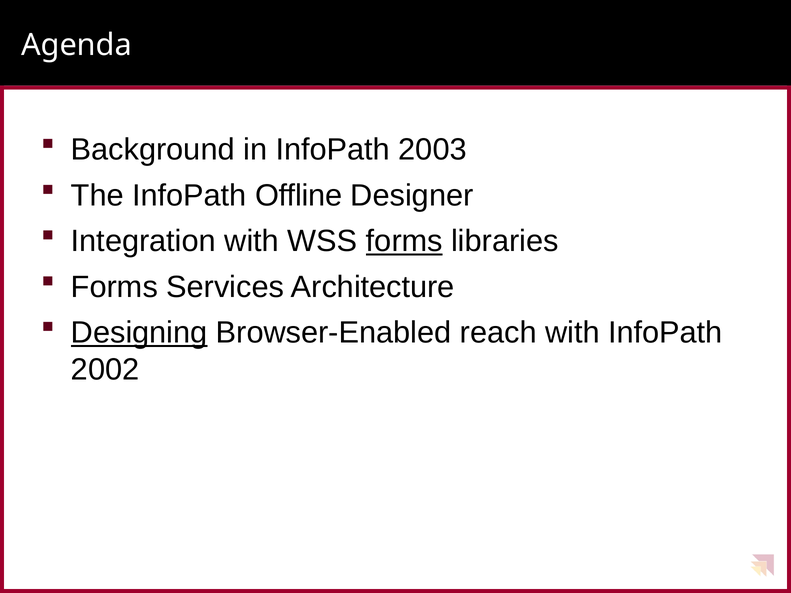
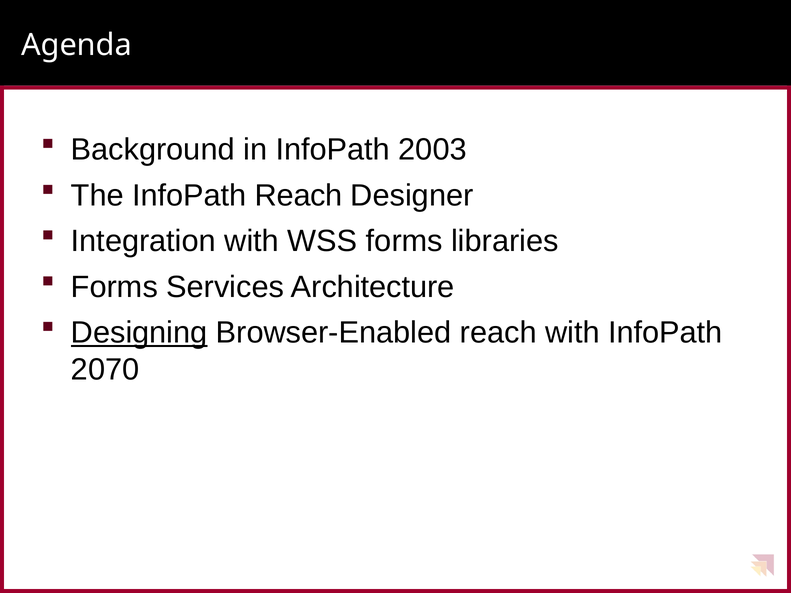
InfoPath Offline: Offline -> Reach (299, 196)
forms underline: present -> none (404, 241)
2002: 2002 -> 2070 (105, 370)
